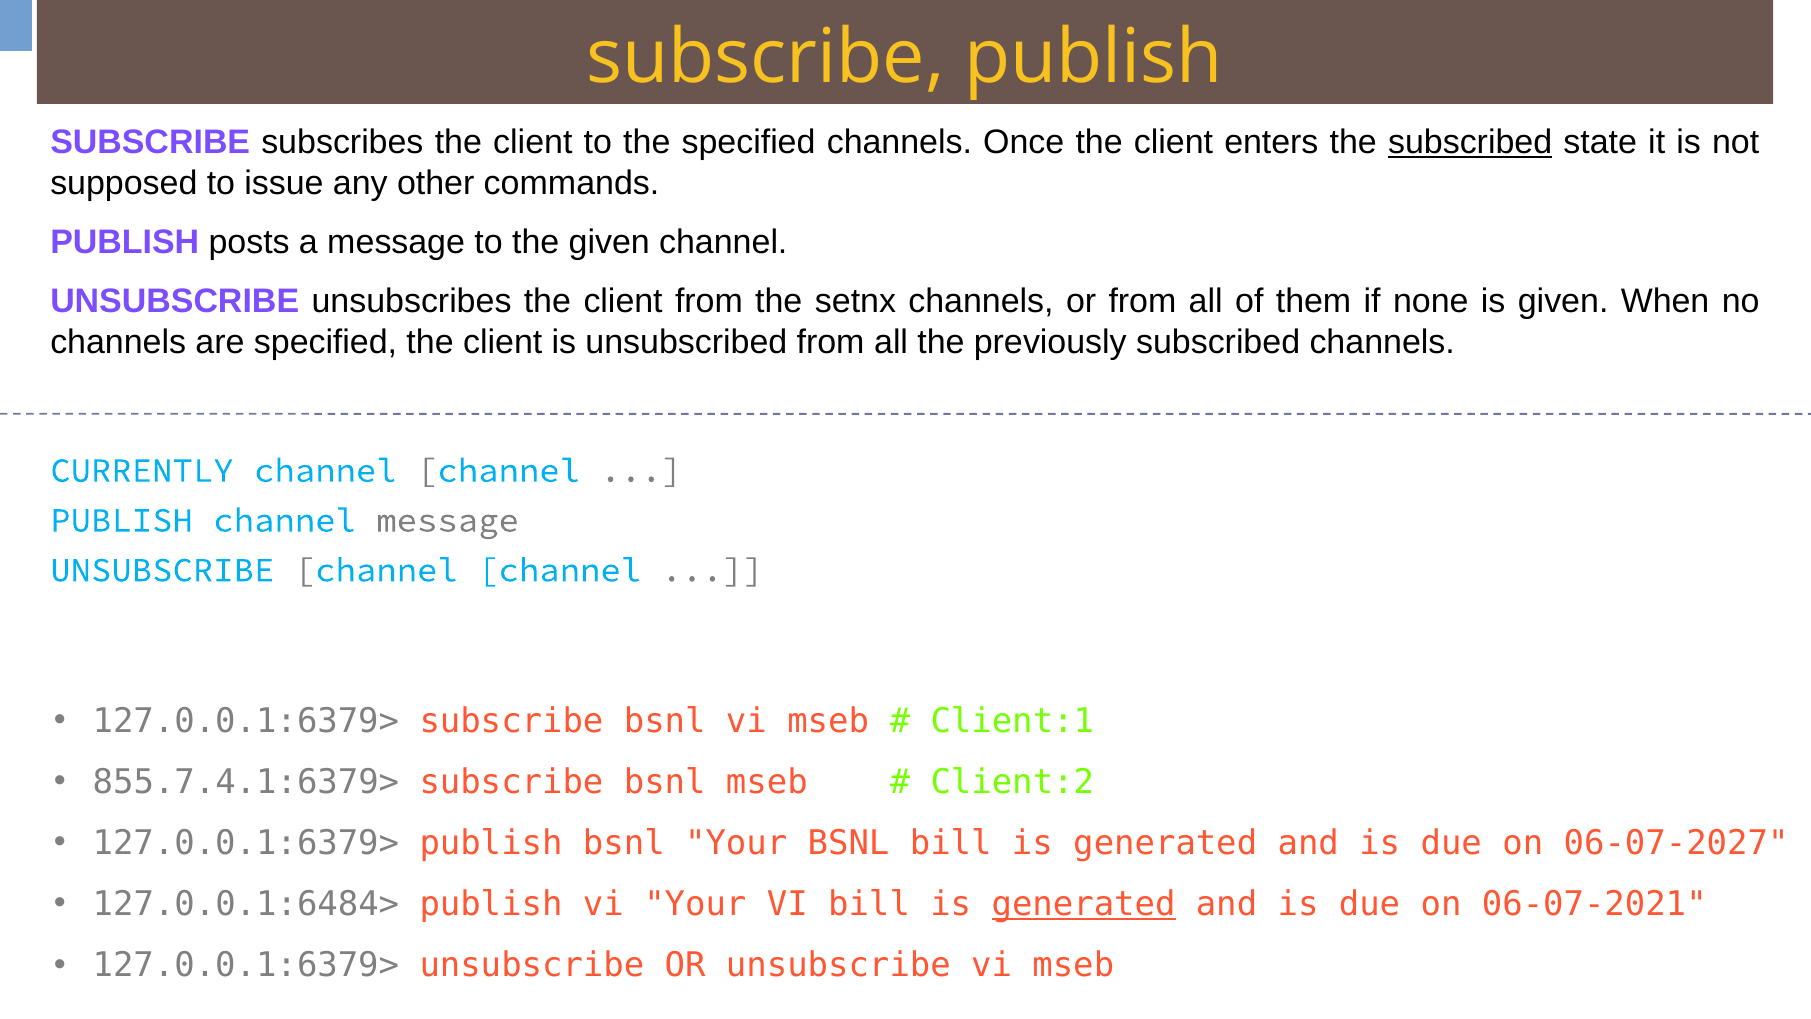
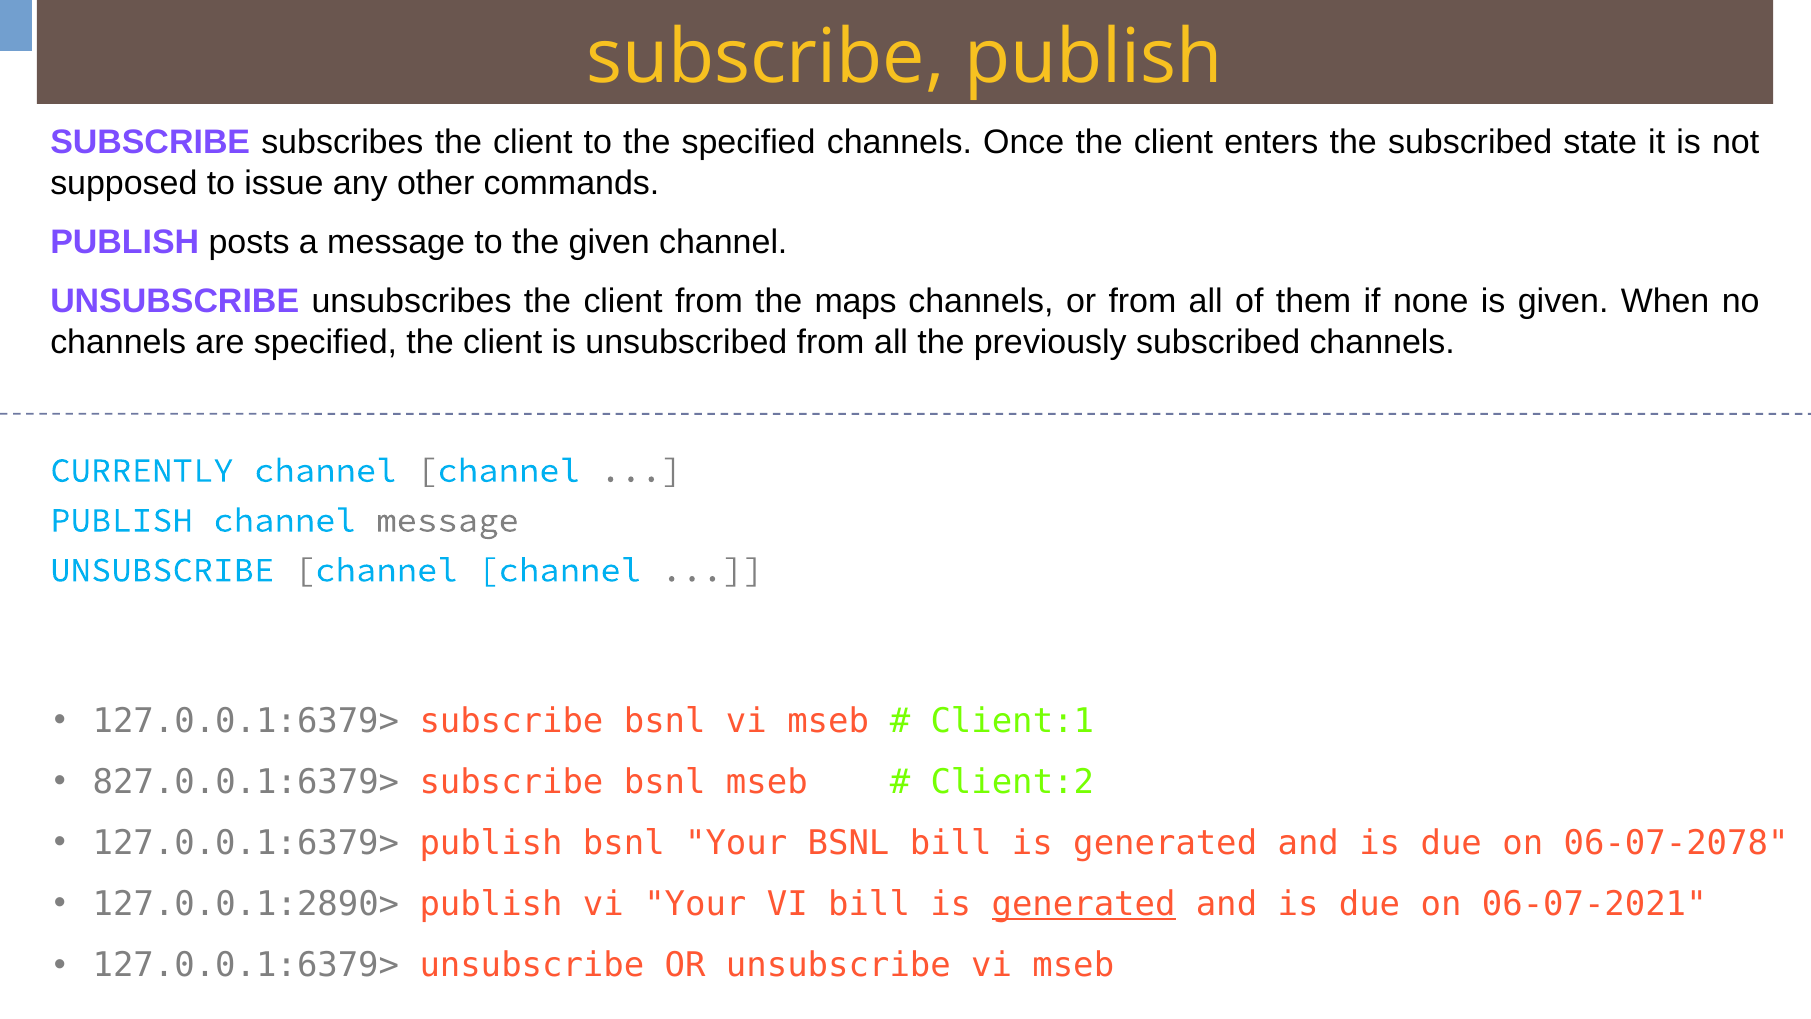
subscribed underline: present -> none (1470, 143)
setnx: setnx -> maps (856, 301)
855.7.4.1:6379>: 855.7.4.1:6379> -> 827.0.0.1:6379> (246, 782)
06-07-2027: 06-07-2027 -> 06-07-2078 (1676, 843)
127.0.0.1:6484>: 127.0.0.1:6484> -> 127.0.0.1:2890> (246, 904)
